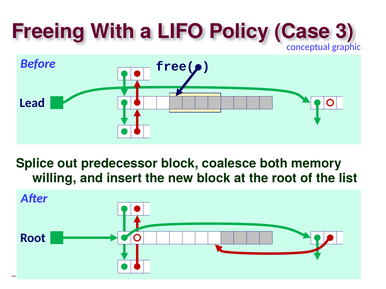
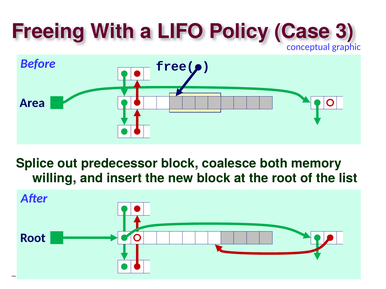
Lead: Lead -> Area (32, 103)
